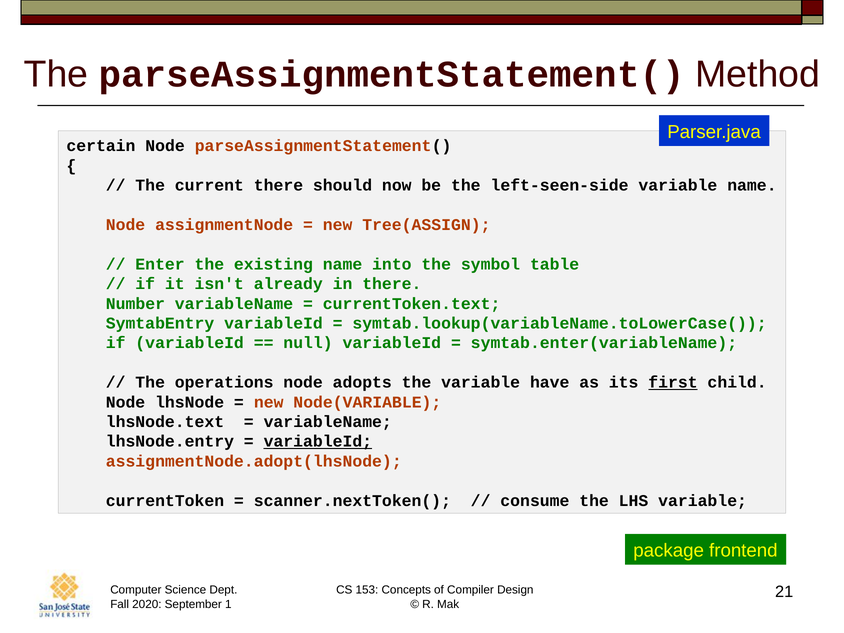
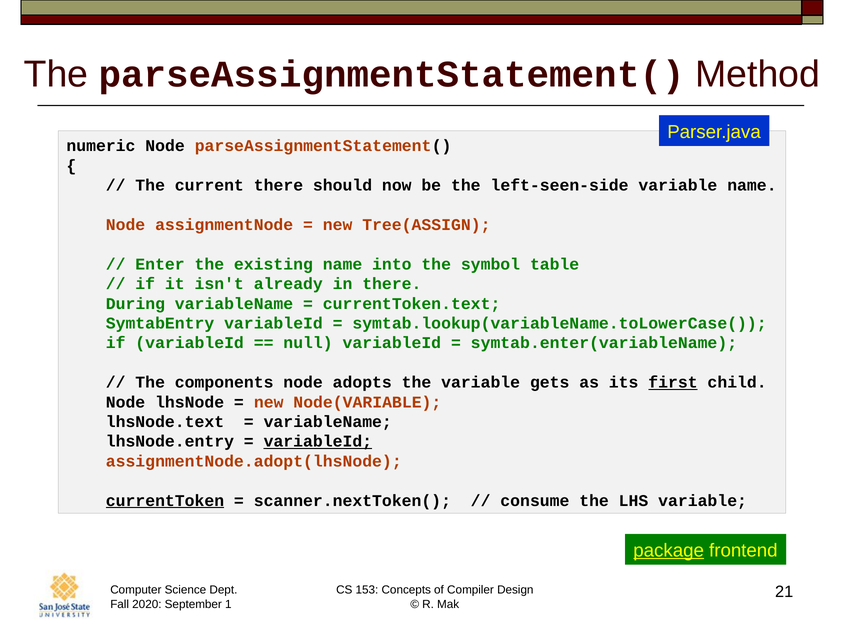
certain: certain -> numeric (101, 146)
Number: Number -> During (135, 304)
operations: operations -> components (224, 382)
have: have -> gets (550, 382)
currentToken underline: none -> present (165, 501)
package underline: none -> present (669, 551)
